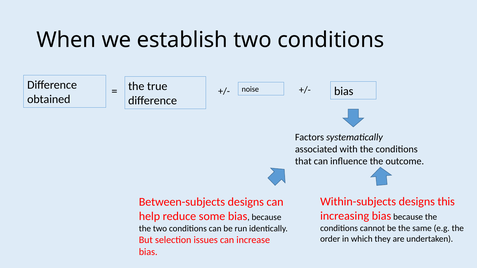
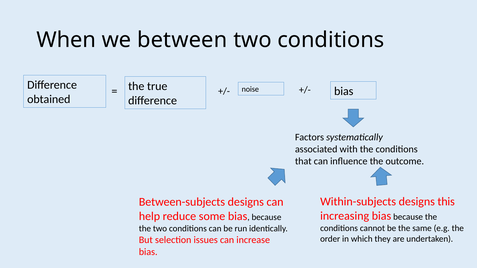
establish: establish -> between (182, 40)
